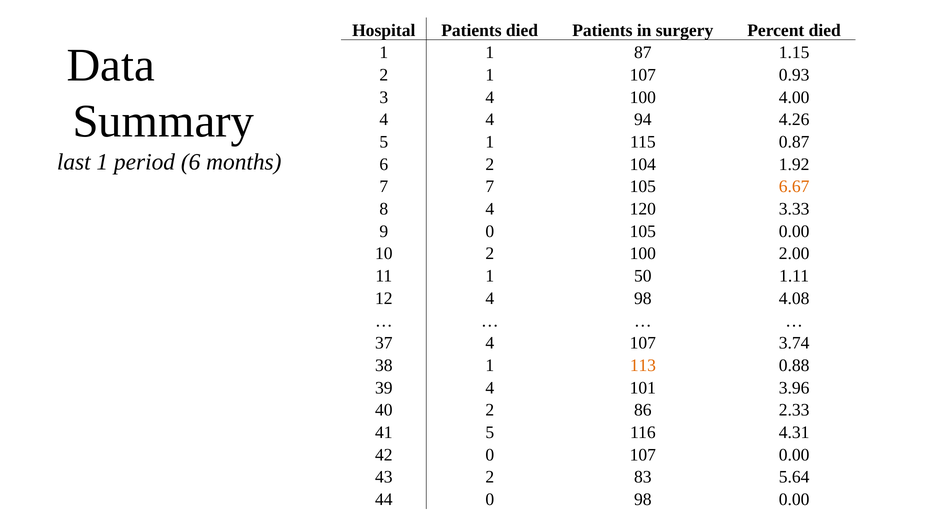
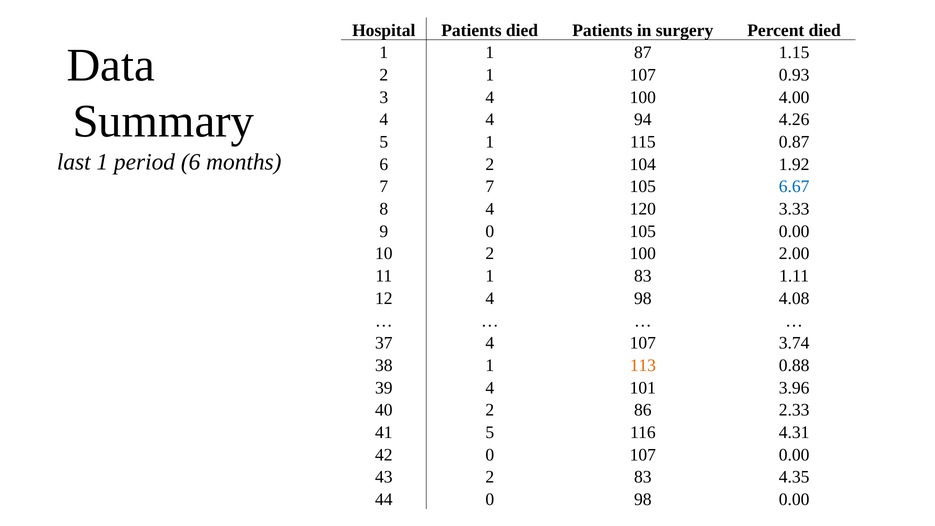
6.67 colour: orange -> blue (794, 187)
1 50: 50 -> 83 (643, 276)
5.64: 5.64 -> 4.35 (794, 477)
